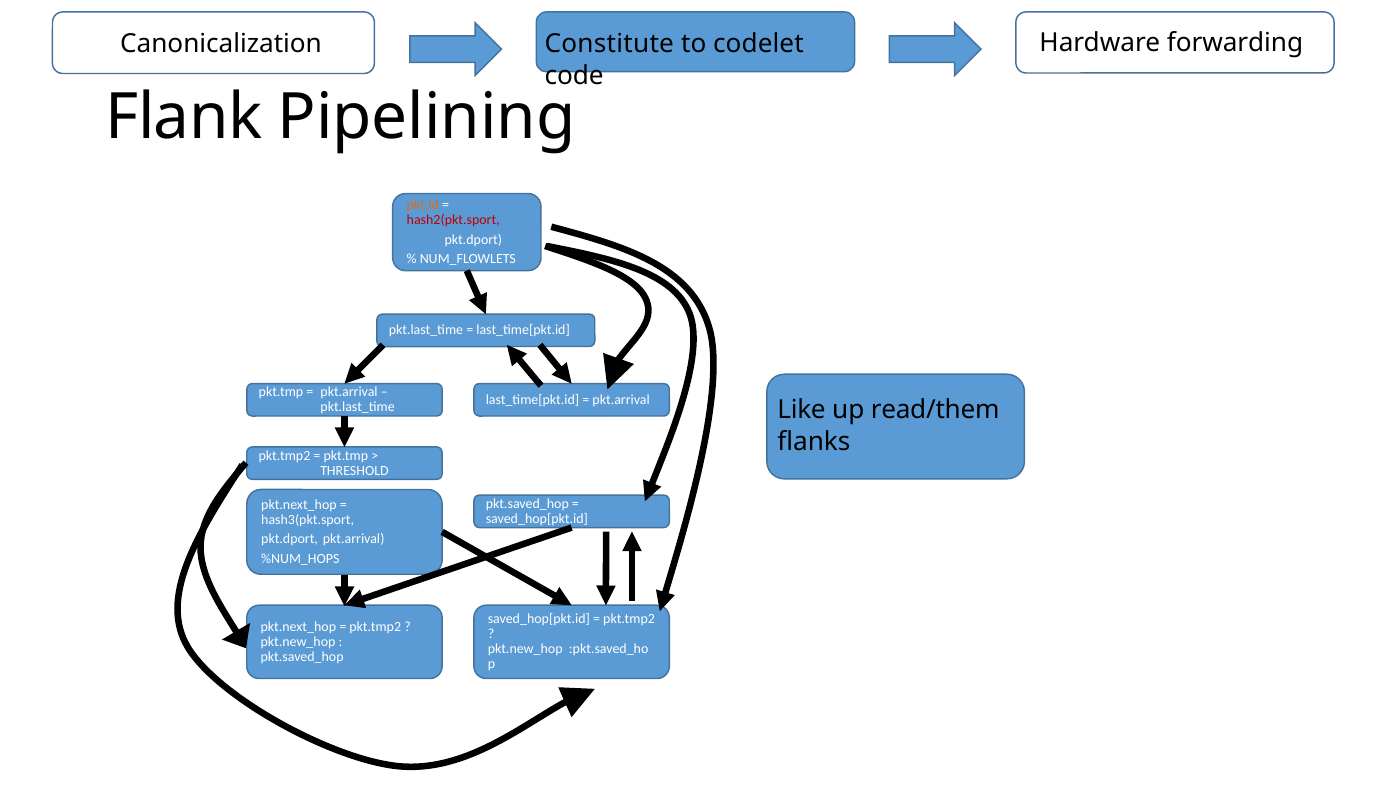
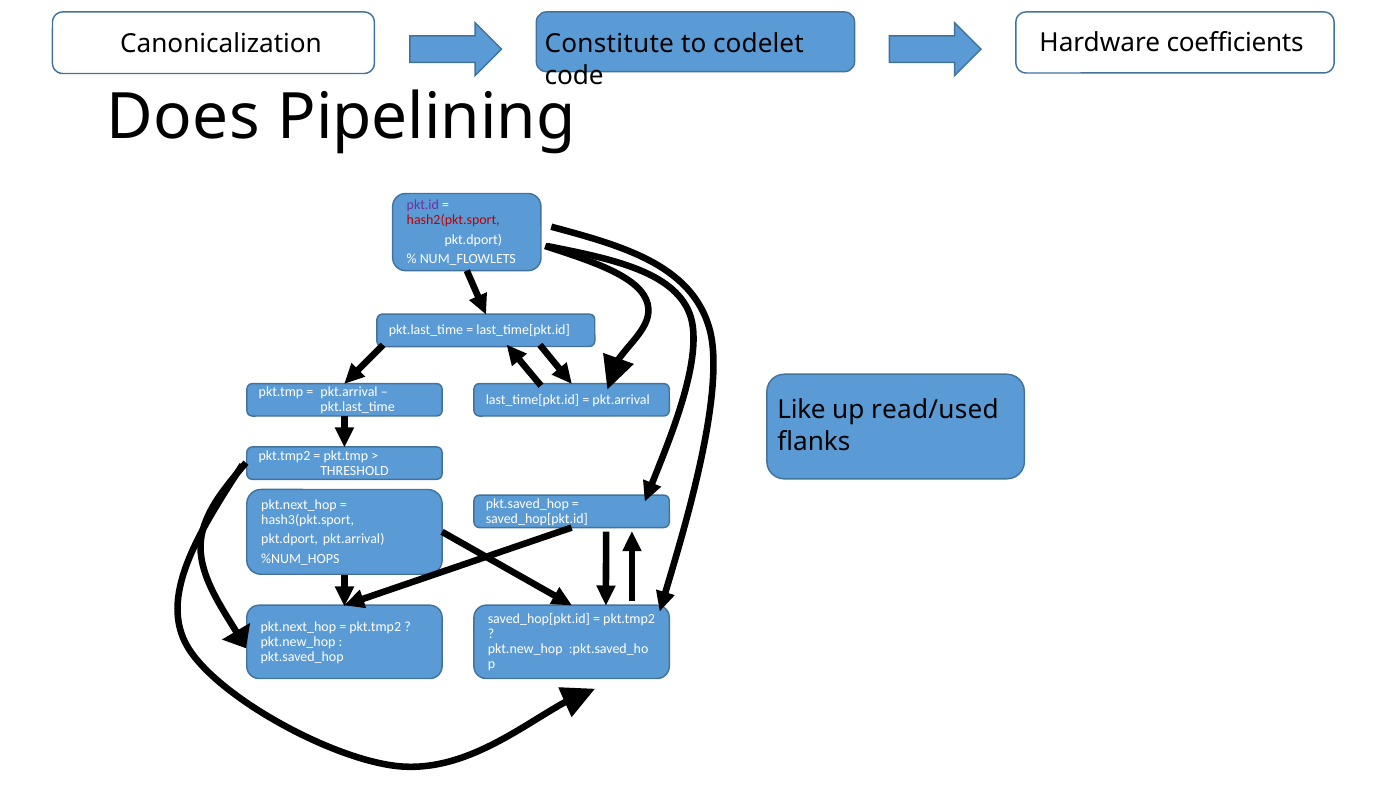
forwarding: forwarding -> coefficients (1235, 43)
Flank: Flank -> Does (183, 117)
pkt.id colour: orange -> purple (423, 205)
read/them: read/them -> read/used (935, 410)
